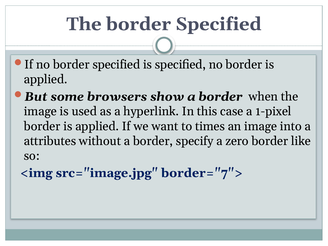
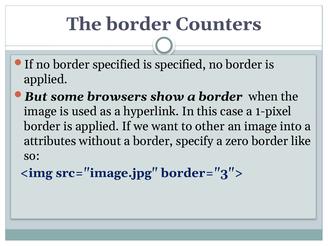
The border Specified: Specified -> Counters (219, 24)
times: times -> other (210, 126)
border="7">: border="7"> -> border="3"> (202, 173)
